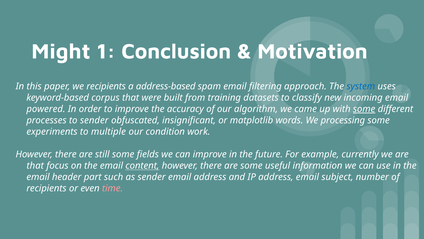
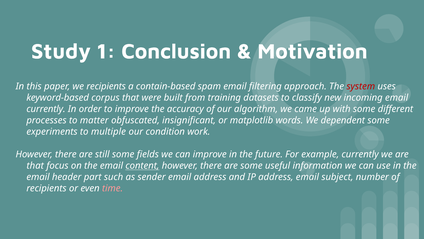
Might: Might -> Study (61, 51)
address-based: address-based -> contain-based (166, 86)
system colour: blue -> red (361, 86)
powered: powered -> currently (46, 109)
some underline: present -> none (364, 109)
to sender: sender -> matter (94, 120)
processing: processing -> dependent (343, 120)
